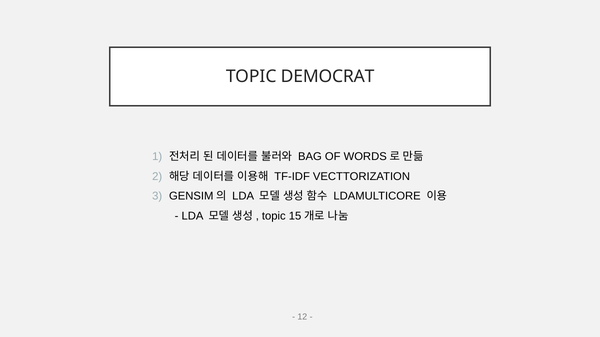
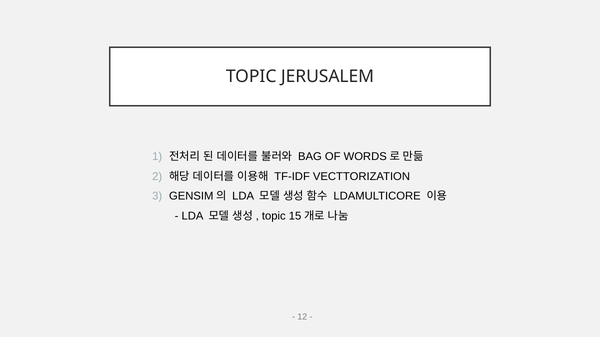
DEMOCRAT: DEMOCRAT -> JERUSALEM (328, 77)
